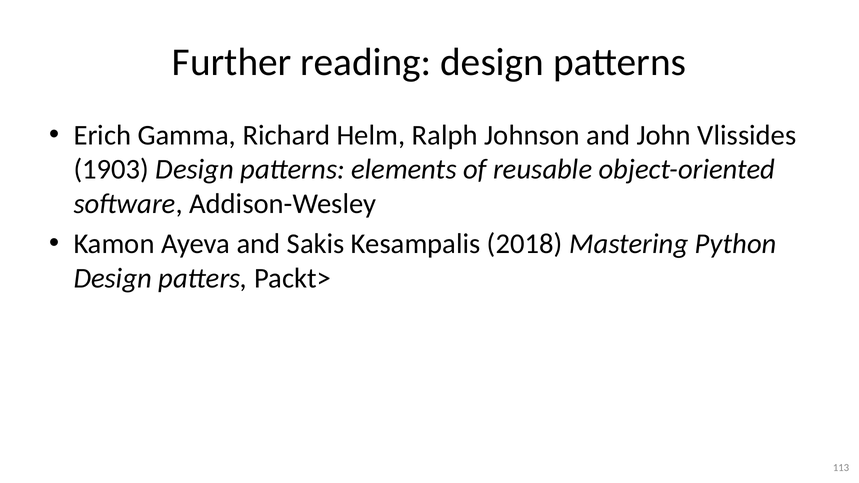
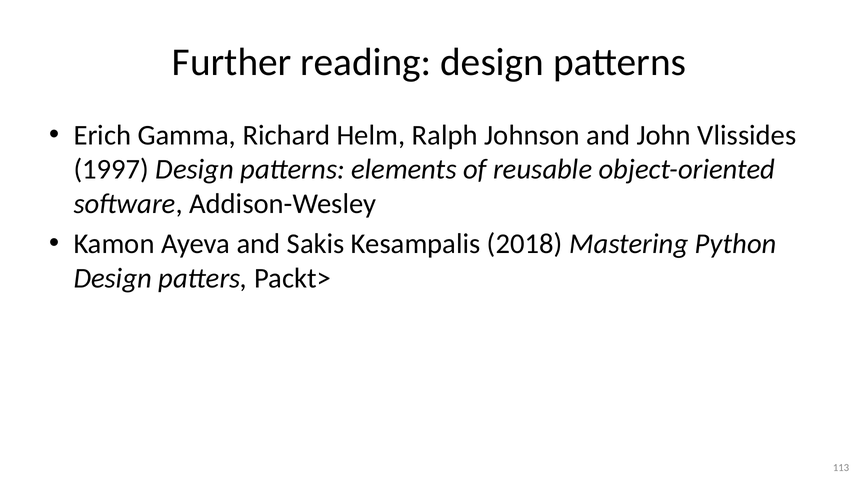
1903: 1903 -> 1997 (111, 170)
